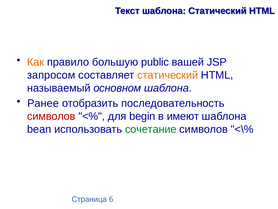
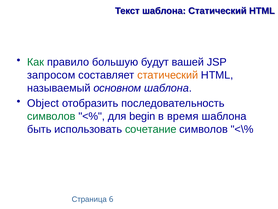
Как colour: orange -> green (36, 62)
public: public -> будут (155, 62)
Ранее: Ранее -> Object (43, 103)
символов colour: red -> green (51, 116)
имеют: имеют -> время (183, 116)
bean: bean -> быть (39, 129)
